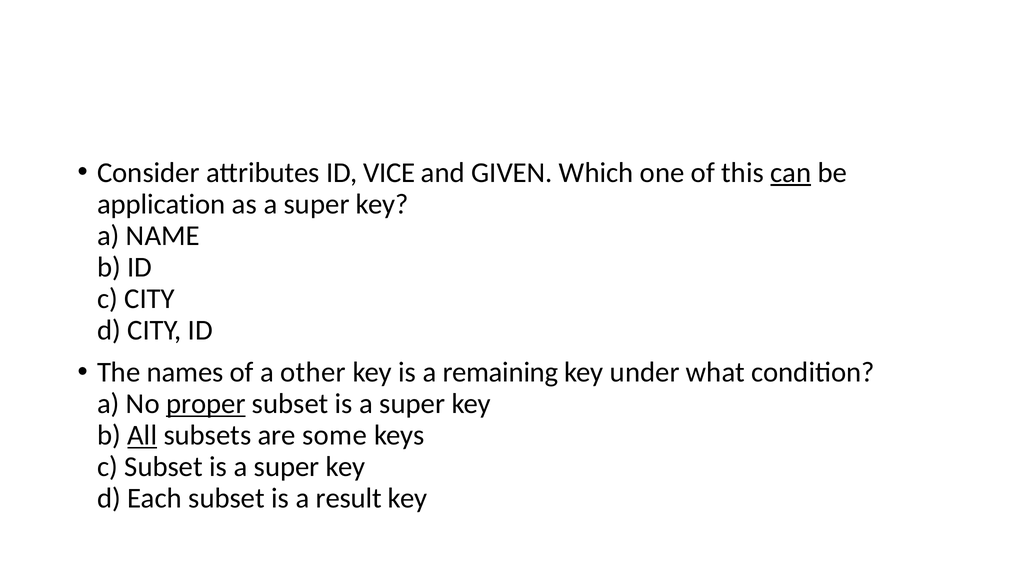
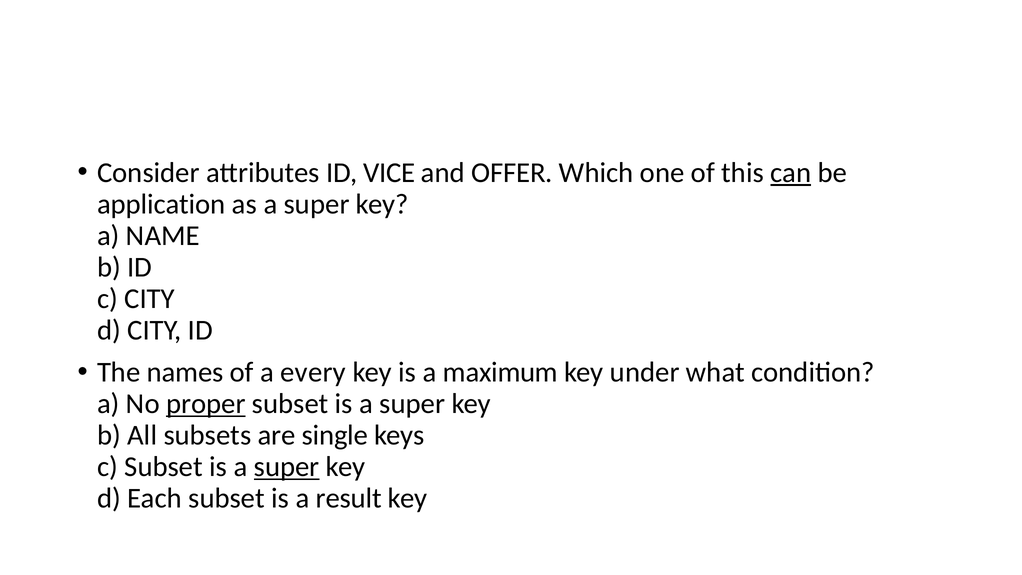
GIVEN: GIVEN -> OFFER (512, 173)
other: other -> every (313, 372)
remaining: remaining -> maximum (500, 372)
All underline: present -> none (142, 435)
some: some -> single (335, 435)
super underline: none -> present (287, 467)
